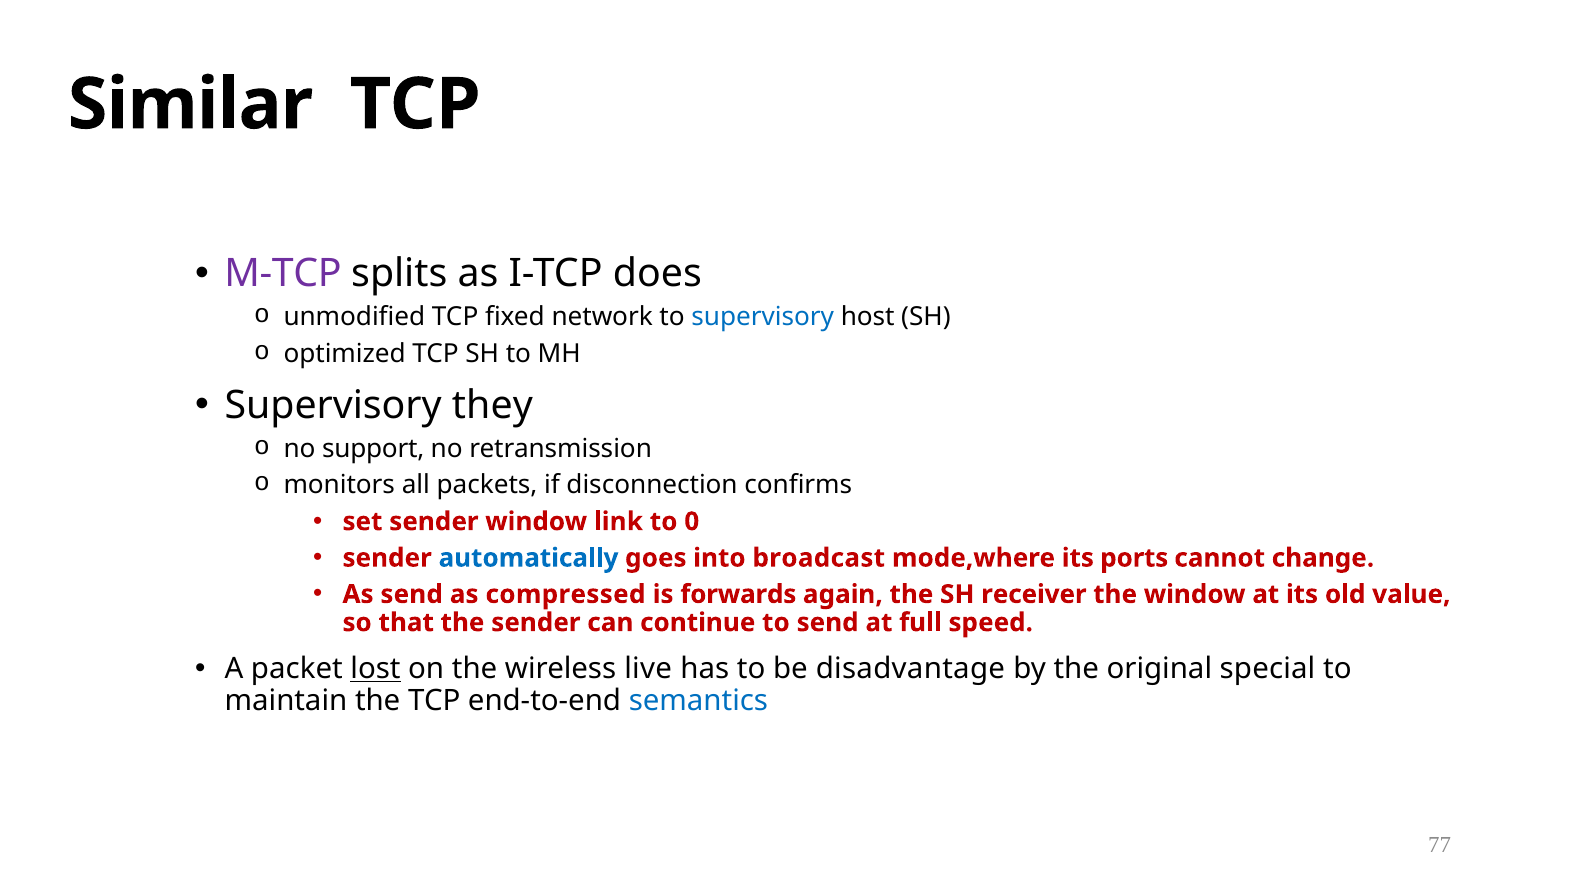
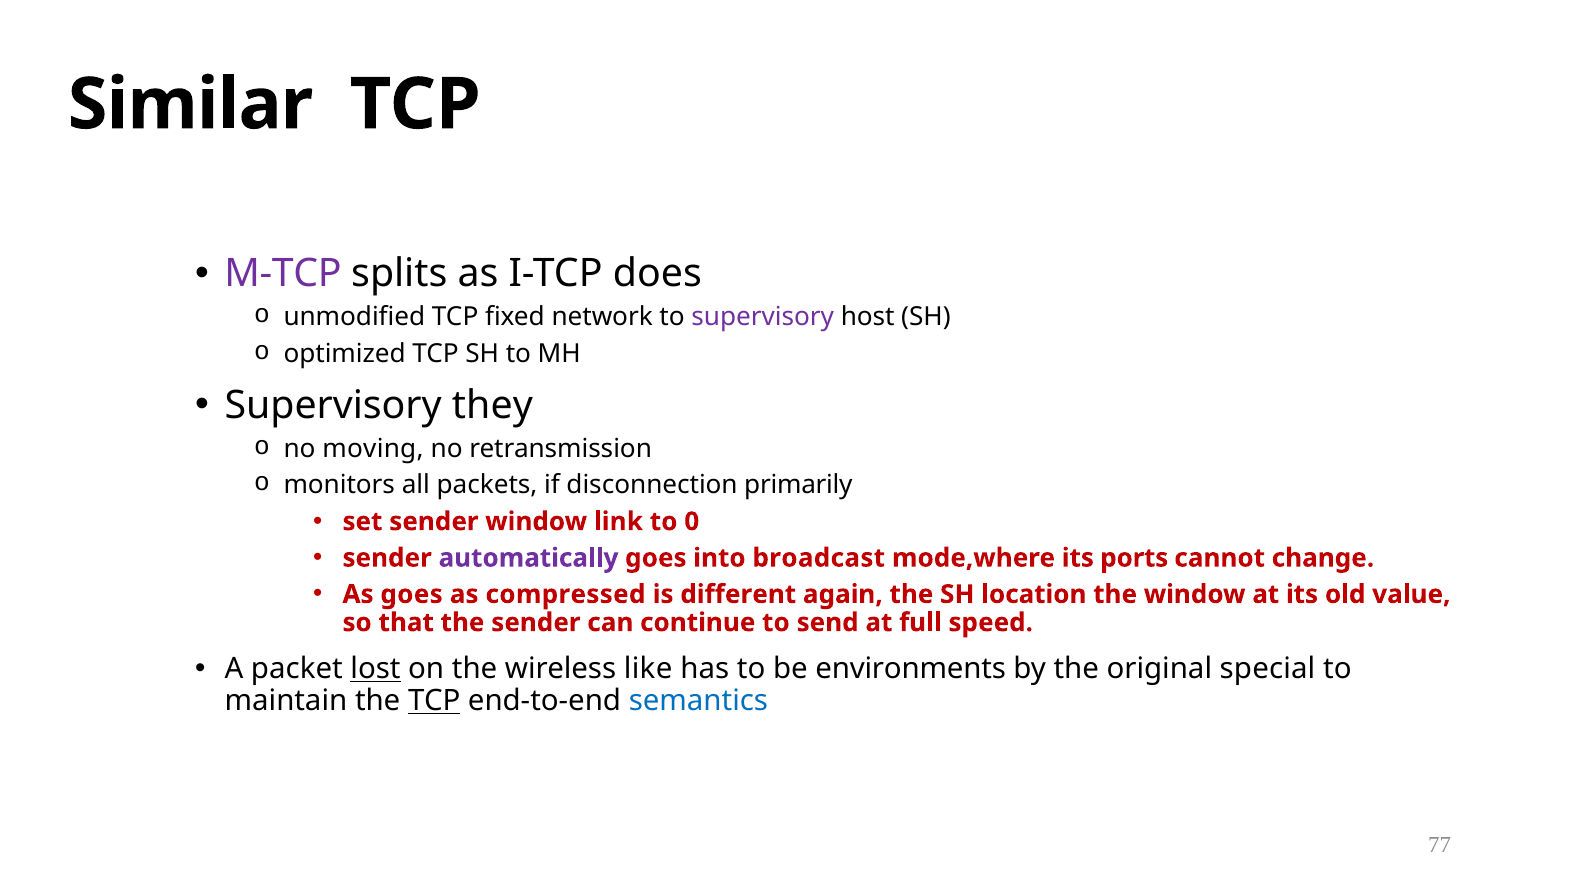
supervisory colour: blue -> purple (763, 317)
support: support -> moving (373, 449)
confirms: confirms -> primarily (798, 485)
automatically colour: blue -> purple (528, 558)
As send: send -> goes (412, 594)
forwards: forwards -> different (738, 594)
receiver: receiver -> location (1034, 594)
live: live -> like (648, 669)
disadvantage: disadvantage -> environments (911, 669)
TCP underline: none -> present (434, 701)
